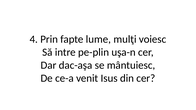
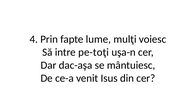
pe-plin: pe-plin -> pe-toţi (94, 52)
